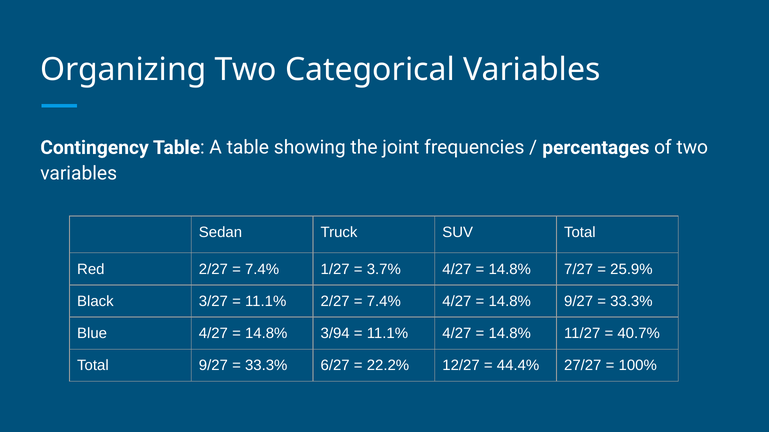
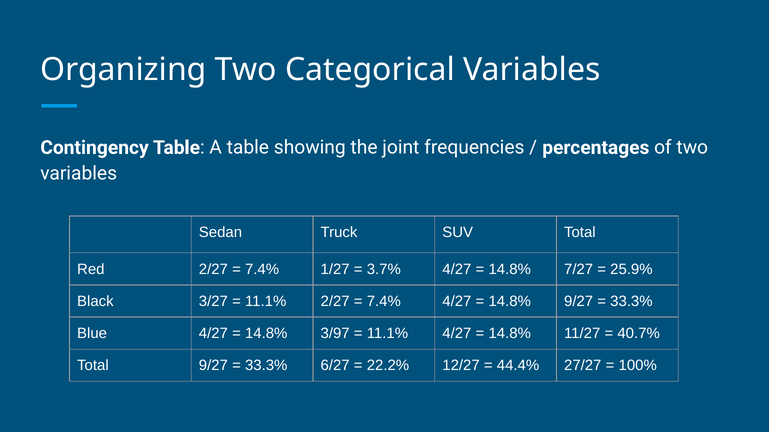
3/94: 3/94 -> 3/97 (335, 334)
